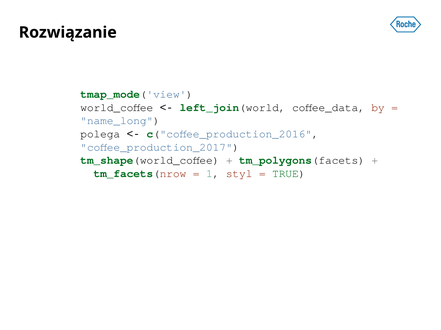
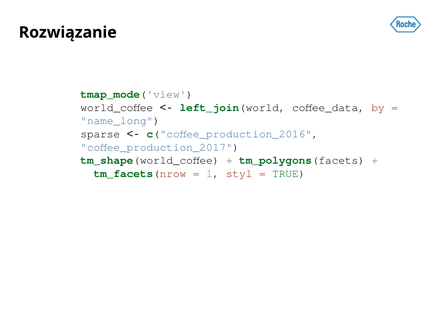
polega: polega -> sparse (100, 134)
